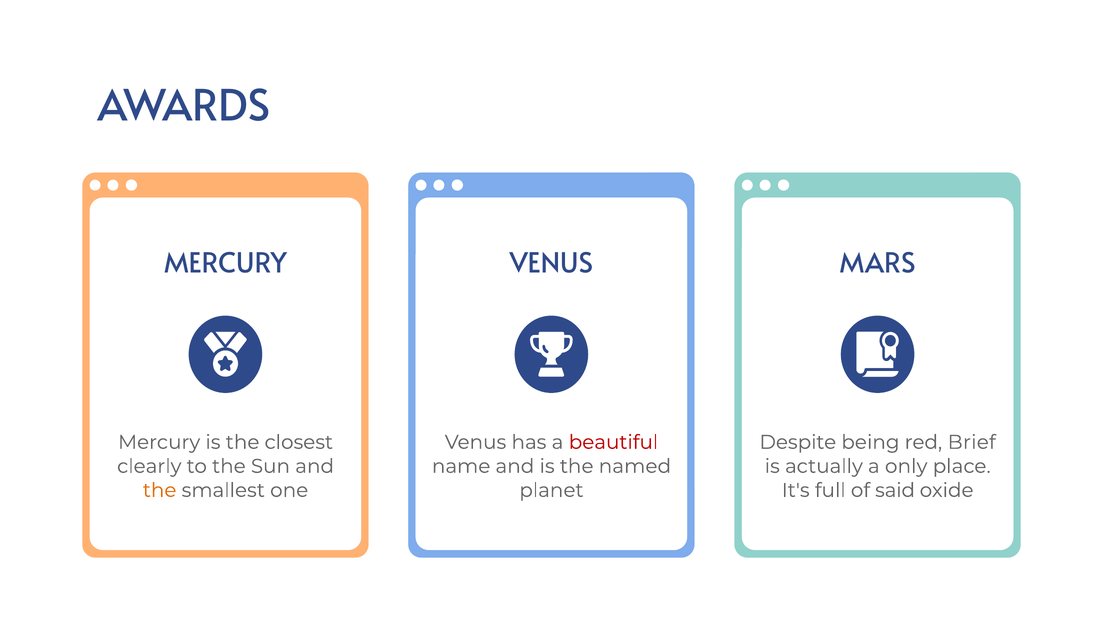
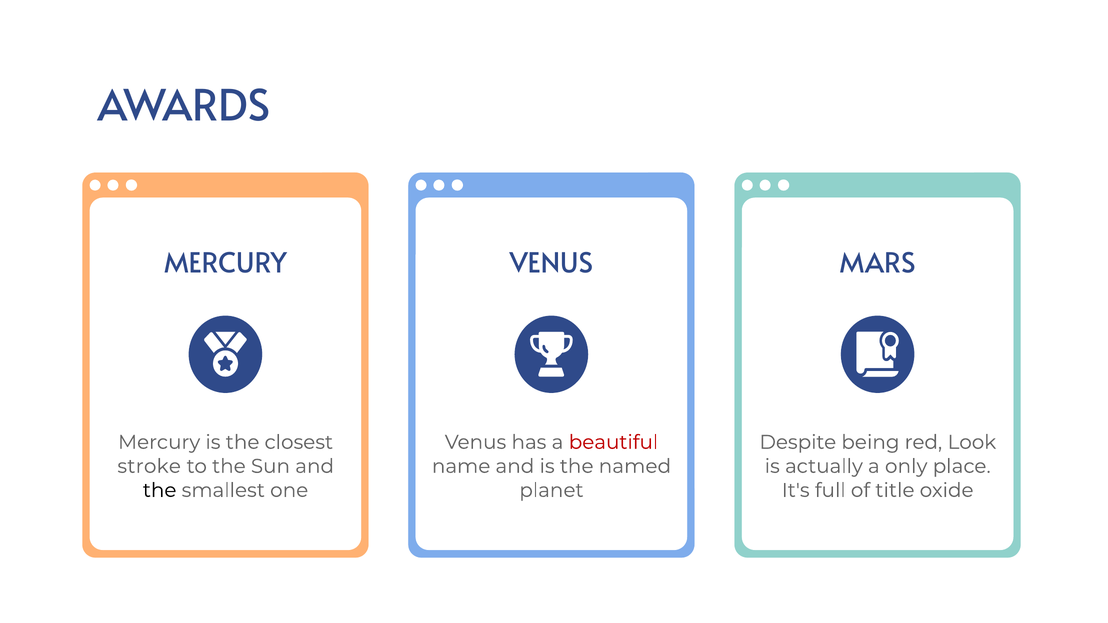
Brief: Brief -> Look (972, 442)
clearly: clearly -> stroke (149, 466)
the colour: orange -> black (160, 491)
said: said -> title (895, 491)
